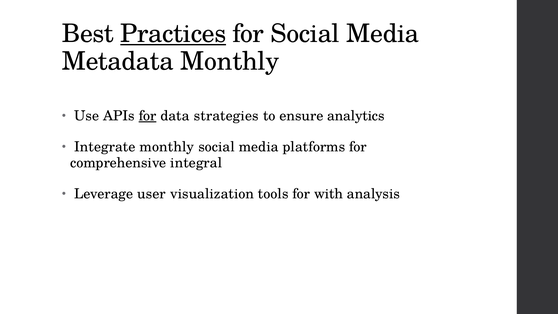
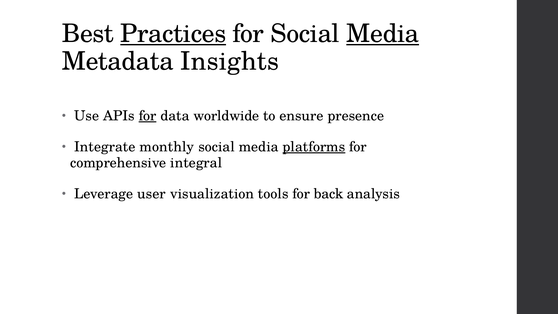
Media underline: none -> present (383, 34)
Metadata Monthly: Monthly -> Insights (230, 61)
strategies: strategies -> worldwide (226, 116)
analytics: analytics -> presence (356, 116)
platforms underline: none -> present (314, 147)
with: with -> back (329, 194)
